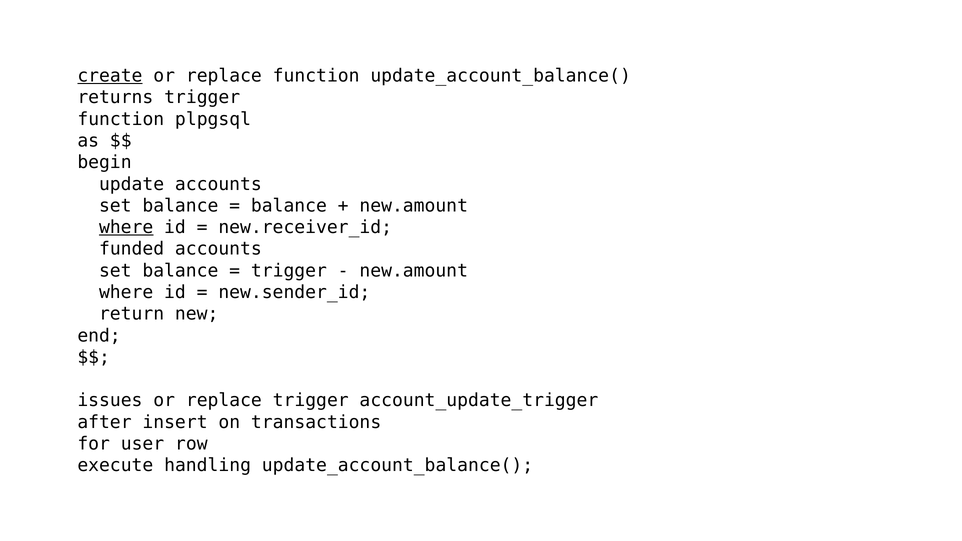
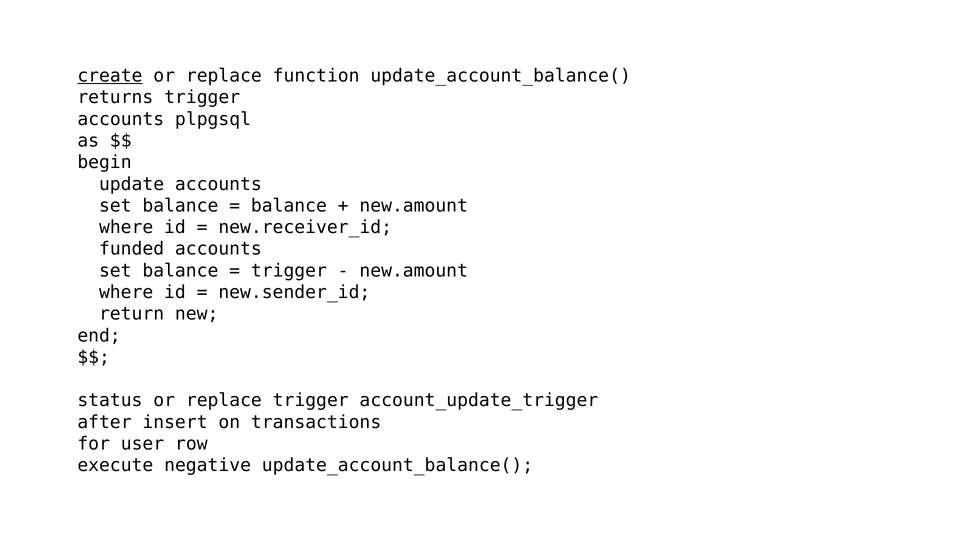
function: function -> accounts (121, 119)
where underline: present -> none (126, 227)
issues: issues -> status (110, 401)
handling: handling -> negative (208, 466)
